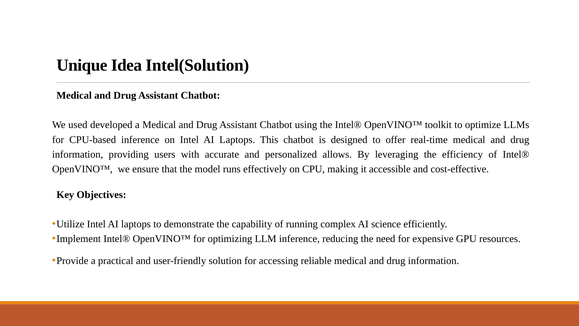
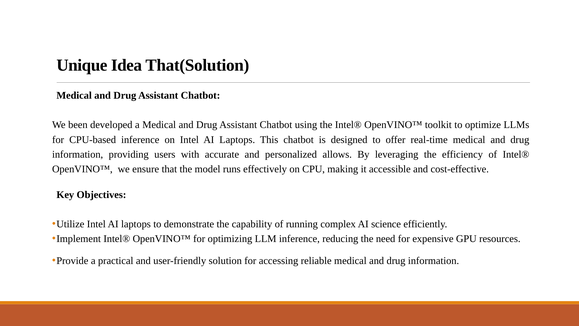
Intel(Solution: Intel(Solution -> That(Solution (197, 65)
used: used -> been (78, 125)
